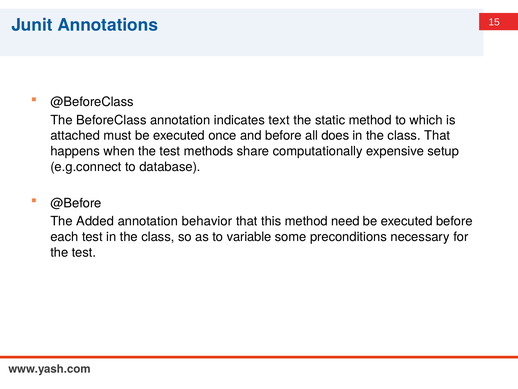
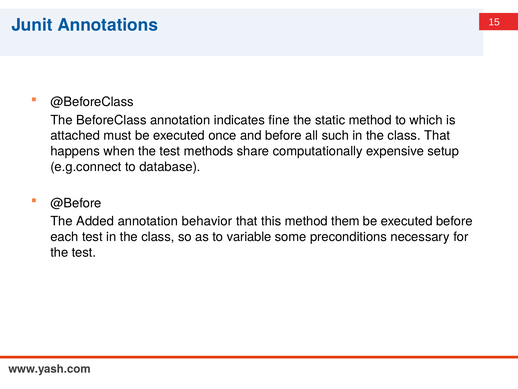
text: text -> fine (279, 120)
does: does -> such (335, 136)
need: need -> them (345, 221)
